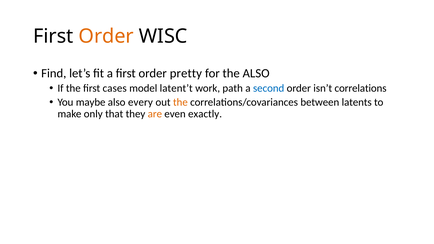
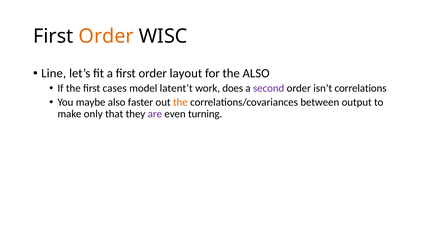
Find: Find -> Line (54, 73)
pretty: pretty -> layout (186, 73)
path: path -> does (233, 88)
second colour: blue -> purple (269, 88)
every: every -> faster (141, 102)
latents: latents -> output (357, 102)
are colour: orange -> purple (155, 114)
exactly: exactly -> turning (205, 114)
